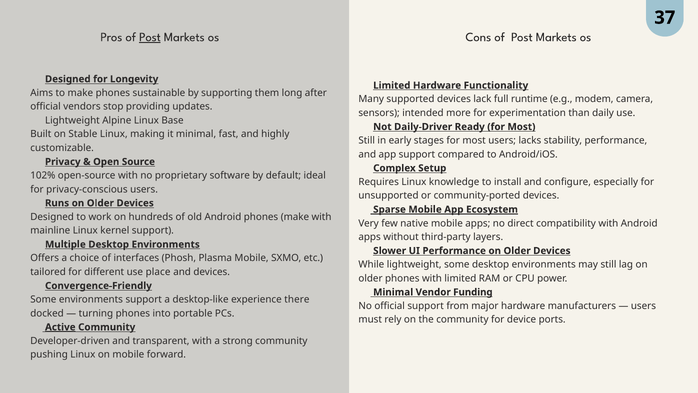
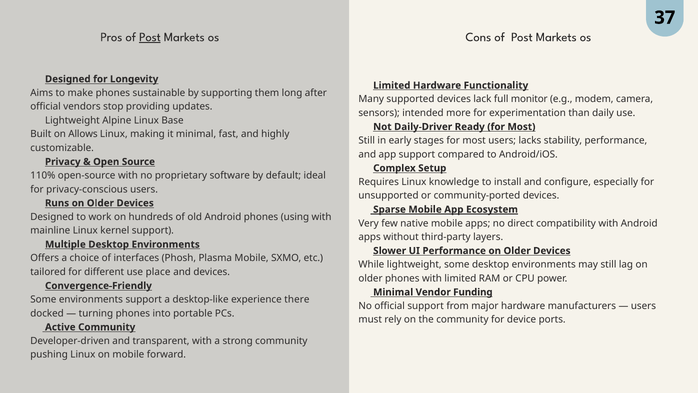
runtime: runtime -> monitor (529, 99)
Stable: Stable -> Allows (83, 134)
102%: 102% -> 110% (43, 175)
phones make: make -> using (295, 217)
Active underline: present -> none (60, 327)
